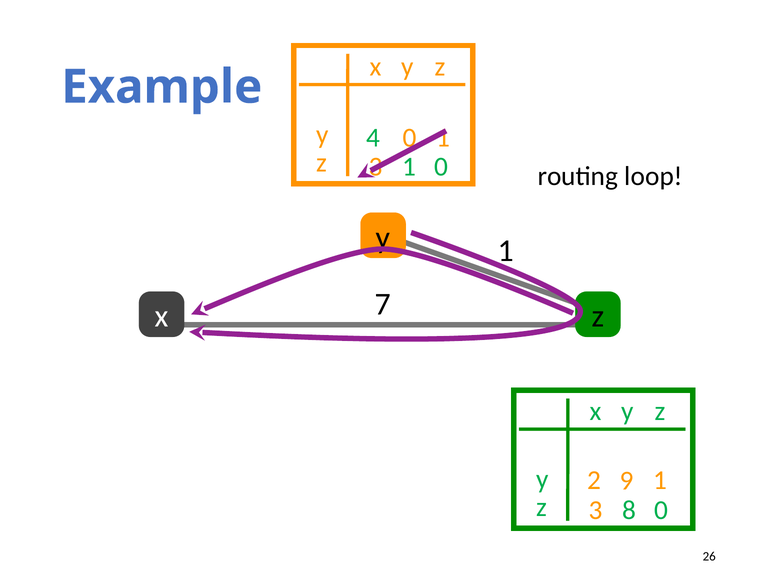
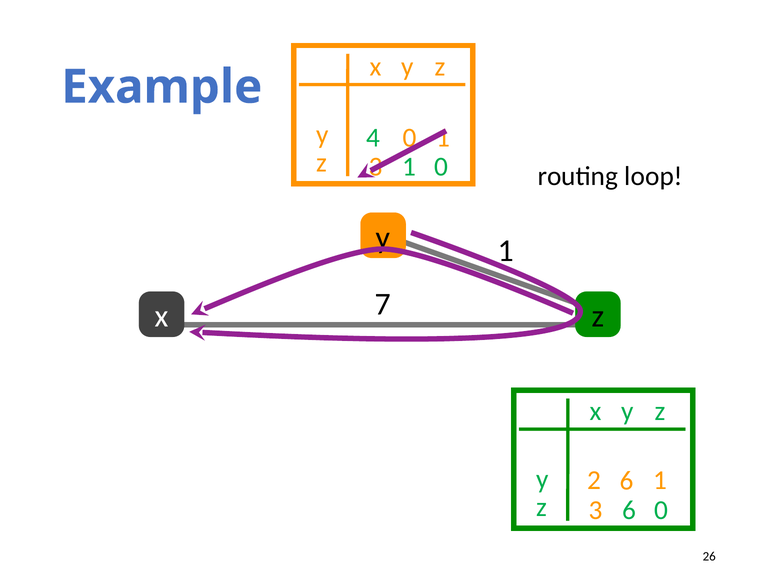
2 9: 9 -> 6 (627, 481)
3 8: 8 -> 6 (629, 510)
